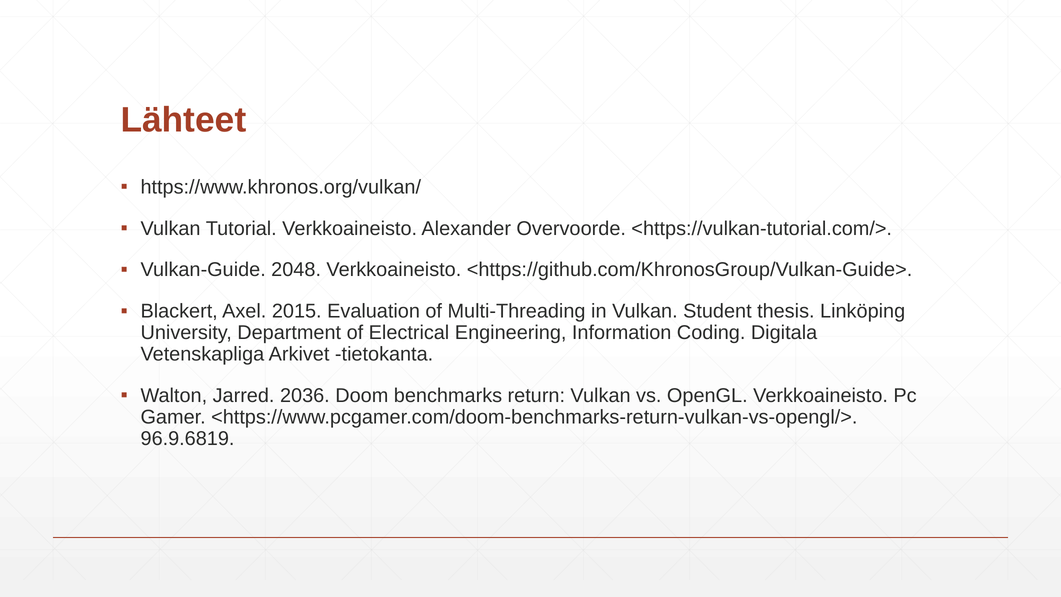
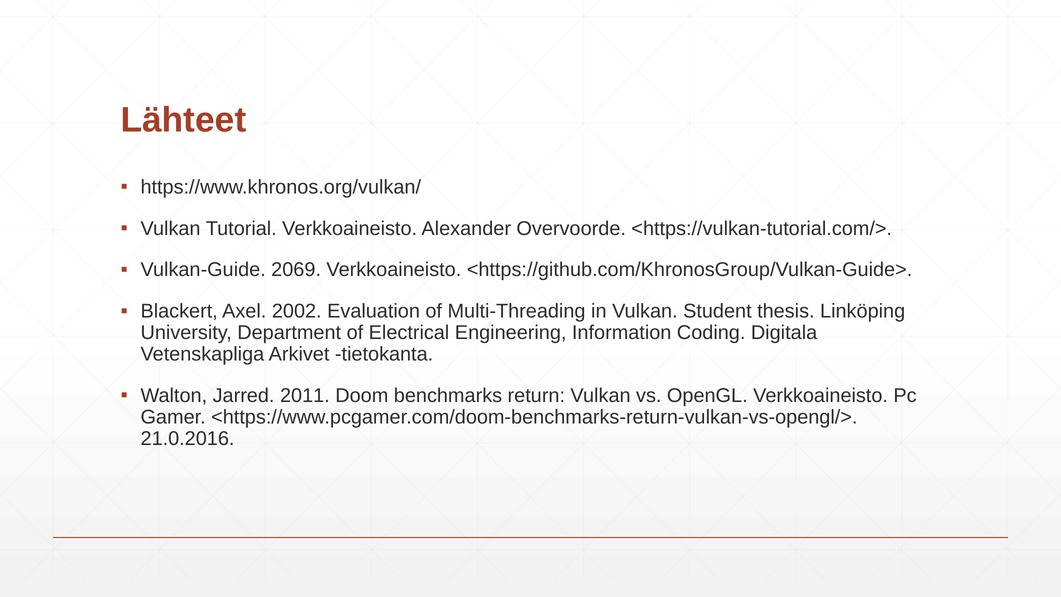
2048: 2048 -> 2069 (296, 270)
2015: 2015 -> 2002 (297, 311)
2036: 2036 -> 2011 (305, 396)
96.9.6819: 96.9.6819 -> 21.0.2016 (188, 439)
